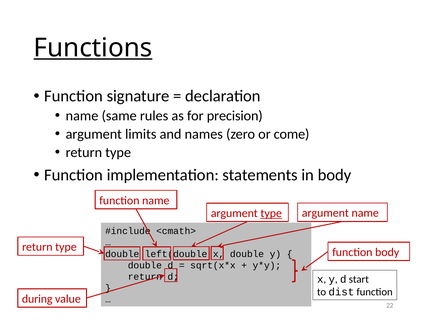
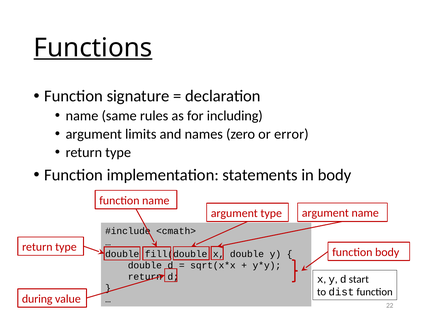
precision: precision -> including (235, 116)
come: come -> error (291, 134)
type underline: present -> none (271, 213)
left(double: left(double -> fill(double (176, 254)
